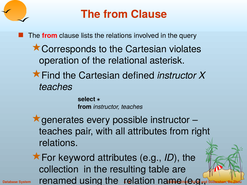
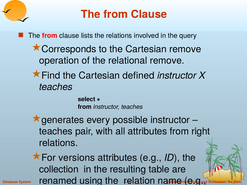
Cartesian violates: violates -> remove (185, 49)
relational asterisk: asterisk -> remove (167, 61)
keyword: keyword -> versions (77, 158)
